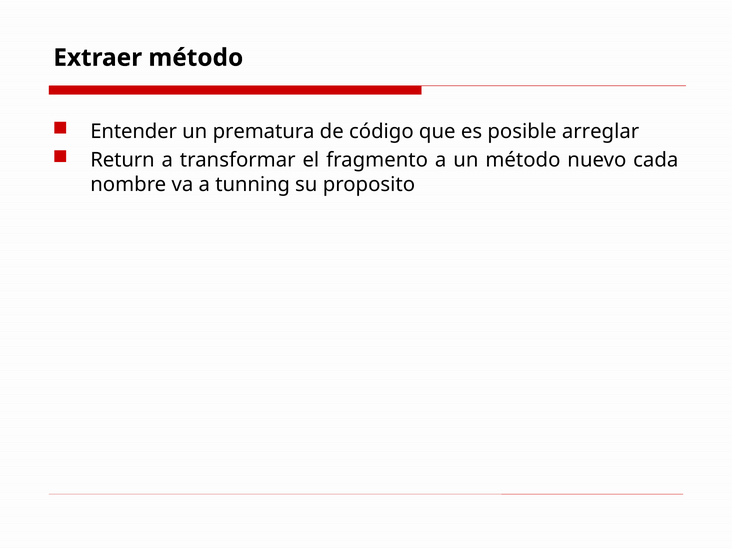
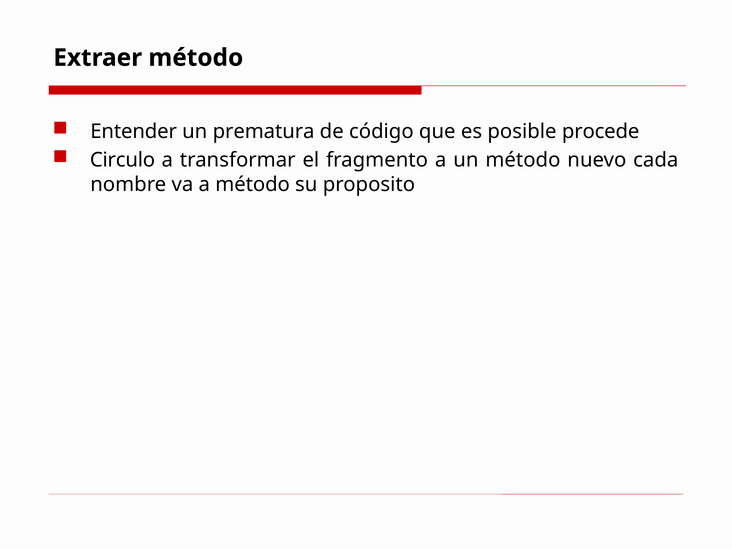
arreglar: arreglar -> procede (601, 132)
Return: Return -> Circulo (123, 160)
a tunning: tunning -> método (253, 185)
